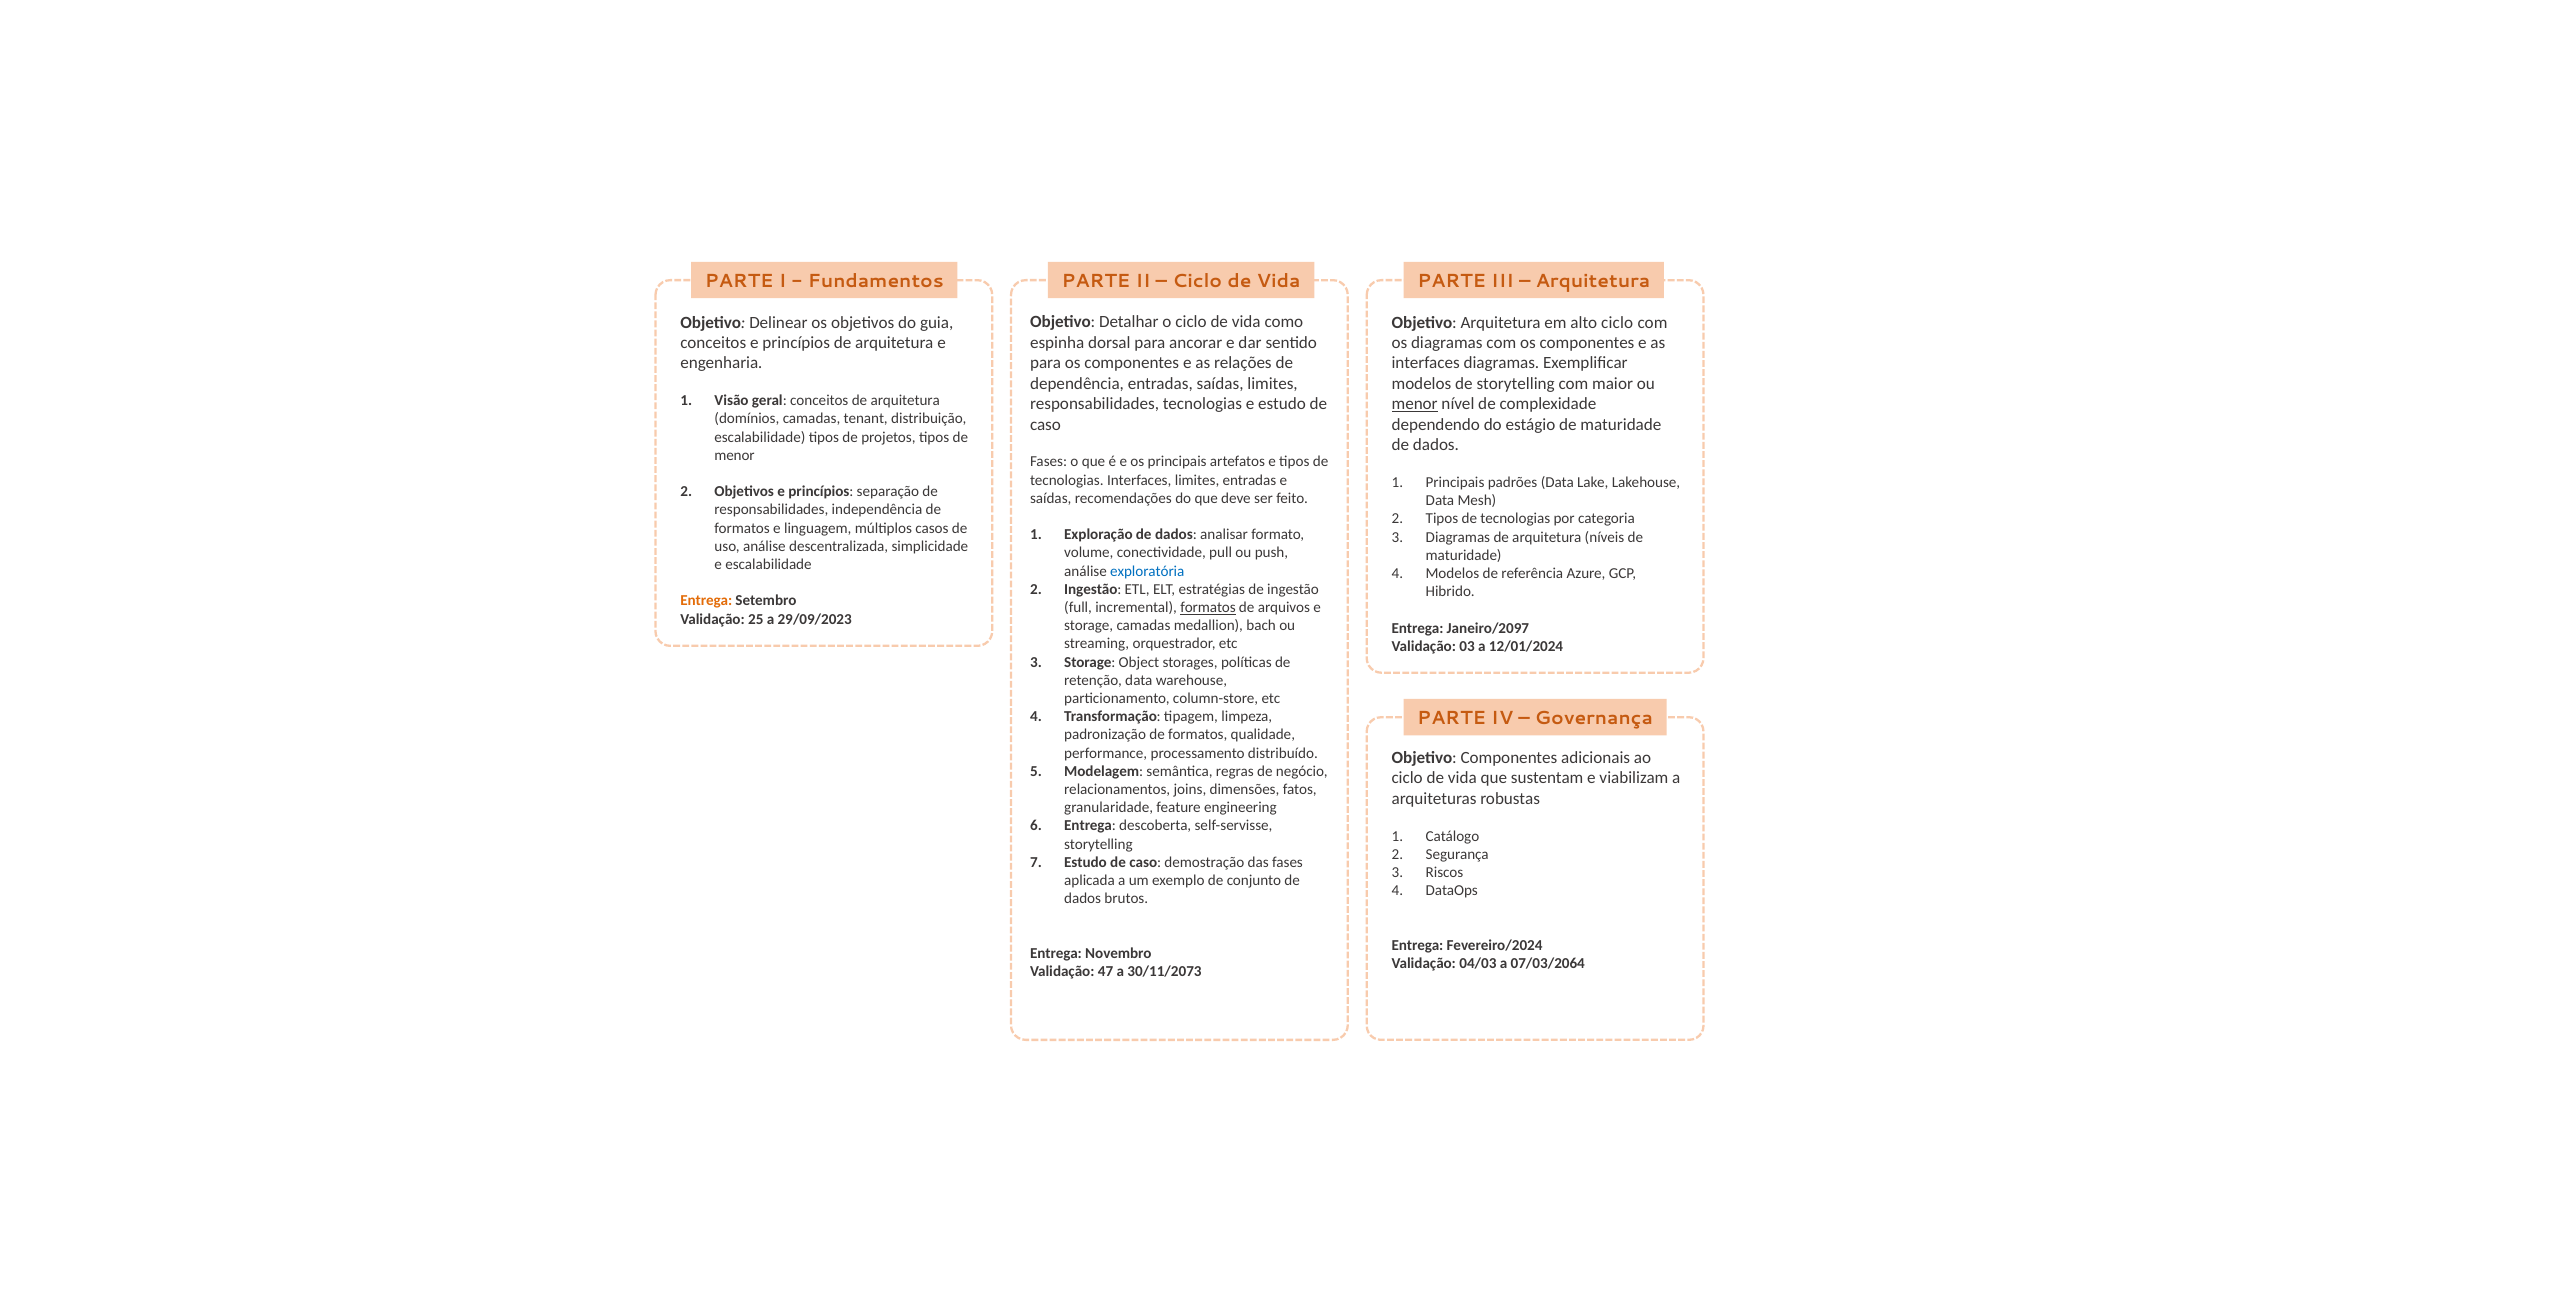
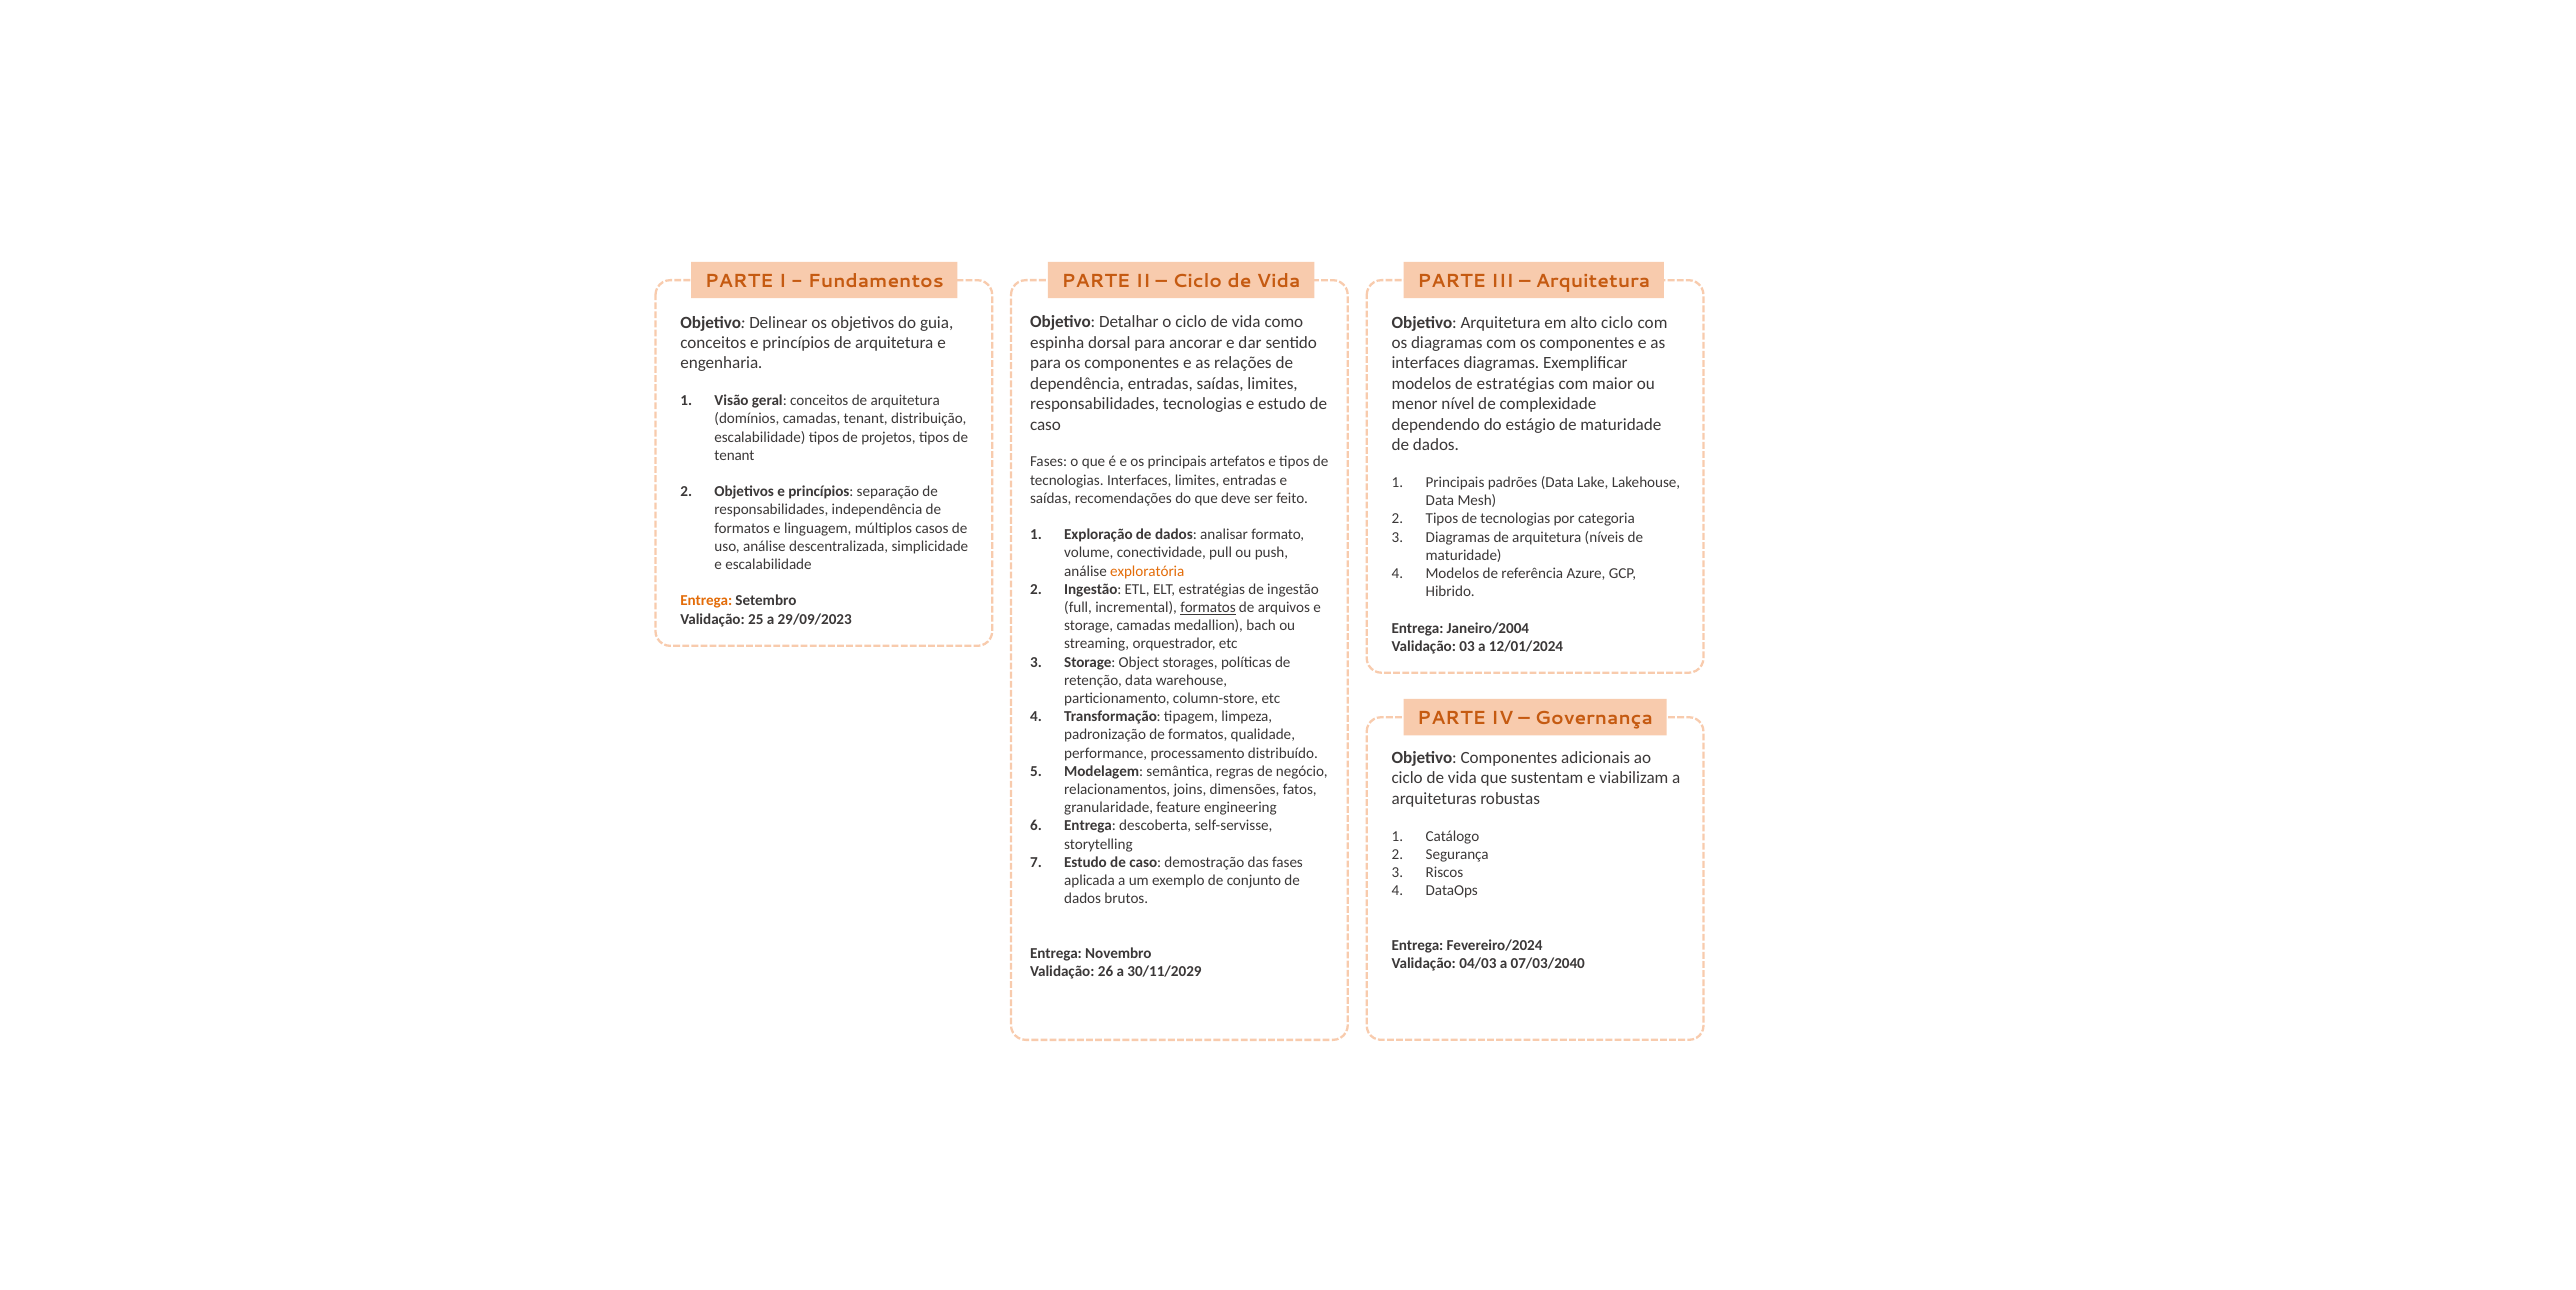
de storytelling: storytelling -> estratégias (1516, 384)
menor underline: present -> none (1415, 404)
menor: menor -> tenant (735, 455)
exploratória colour: blue -> orange (1147, 571)
Janeiro/2097: Janeiro/2097 -> Janeiro/2004 (1488, 628)
07/03/2064: 07/03/2064 -> 07/03/2040 (1548, 964)
47: 47 -> 26 (1106, 972)
30/11/2073: 30/11/2073 -> 30/11/2029 (1164, 972)
